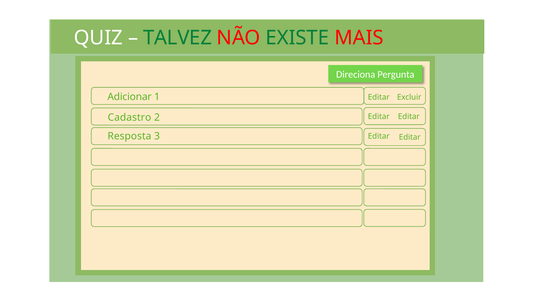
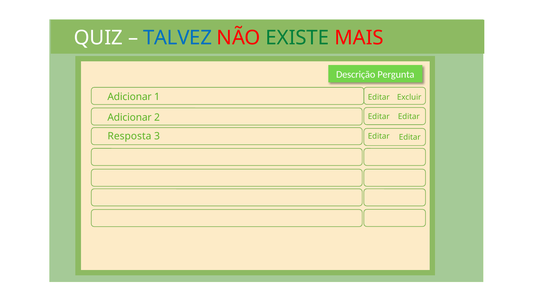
TALVEZ colour: green -> blue (178, 38)
Direciona: Direciona -> Descrição (356, 74)
Cadastro: Cadastro -> Adicionar (130, 117)
